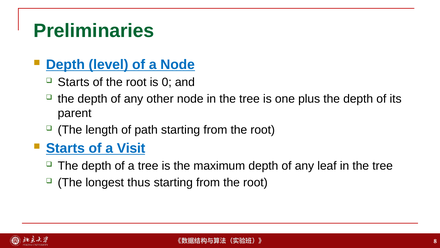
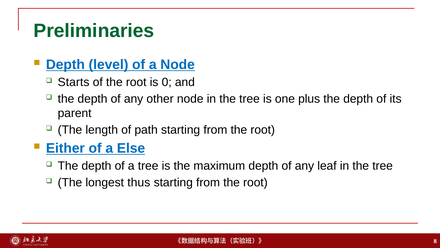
Starts: Starts -> Either (65, 148)
Visit: Visit -> Else (131, 148)
